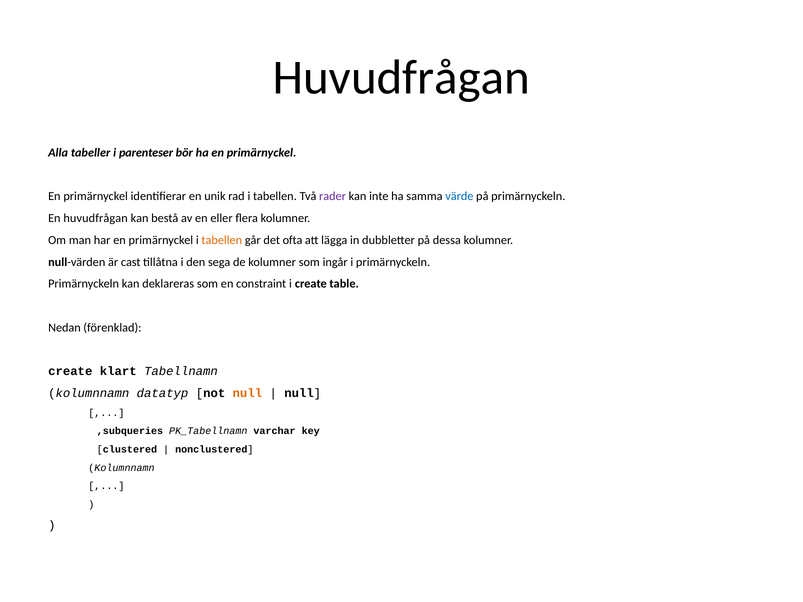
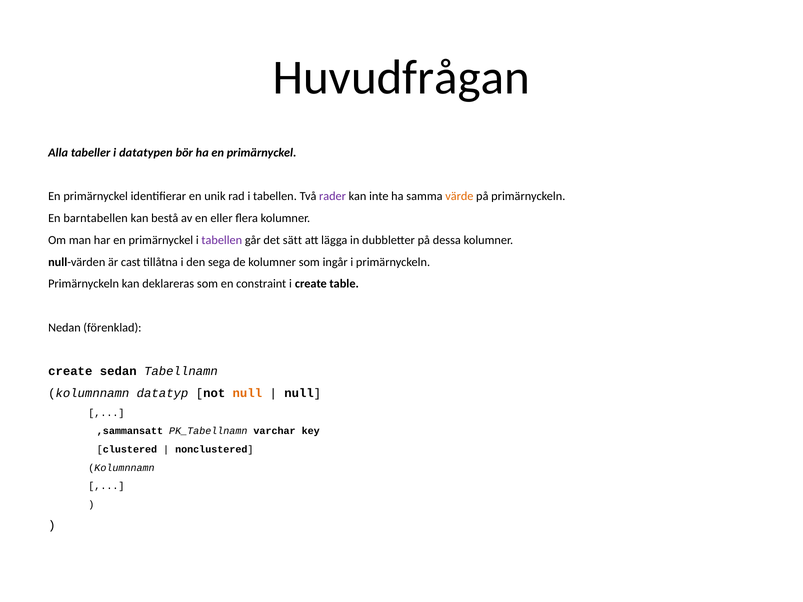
parenteser: parenteser -> datatypen (146, 153)
värde colour: blue -> orange (459, 197)
En huvudfrågan: huvudfrågan -> barntabellen (96, 218)
tabellen colour: orange -> purple (222, 240)
ofta: ofta -> sätt (292, 240)
klart: klart -> sedan (118, 372)
,subqueries: ,subqueries -> ,sammansatt (130, 431)
